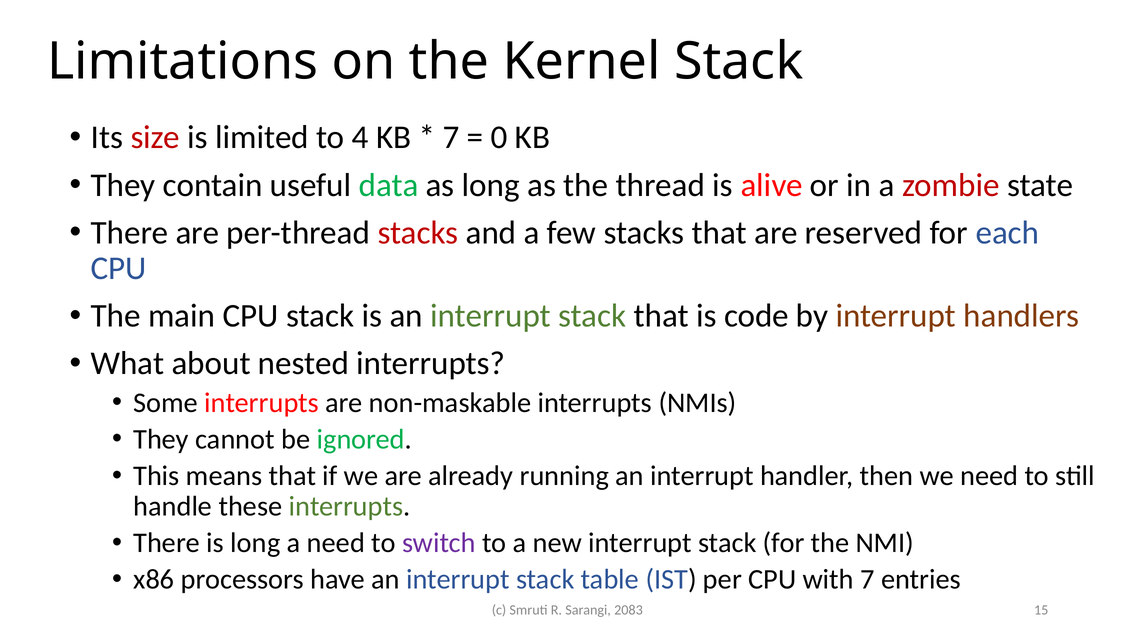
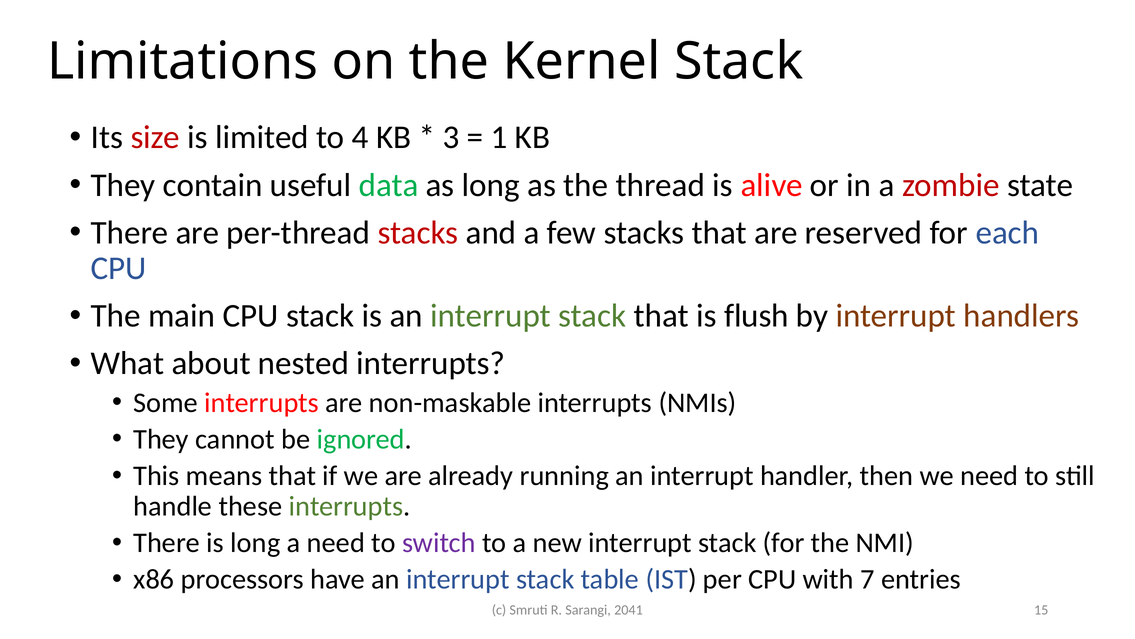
7: 7 -> 3 (451, 137)
0: 0 -> 1 (499, 137)
code: code -> flush (756, 316)
2083: 2083 -> 2041 (628, 610)
